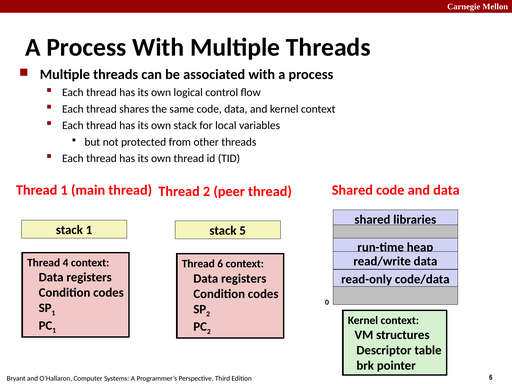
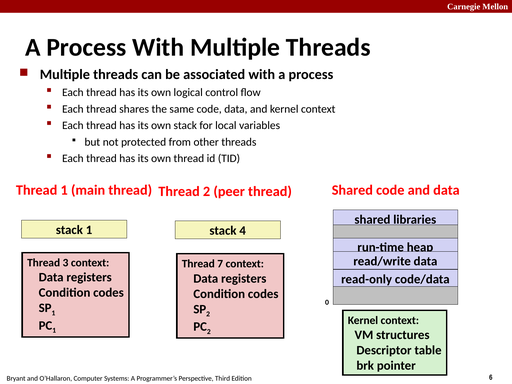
5: 5 -> 4 (243, 231)
4: 4 -> 3 (66, 263)
Thread 6: 6 -> 7 (220, 264)
